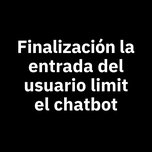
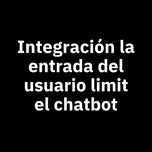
Finalización: Finalización -> Integración (66, 47)
